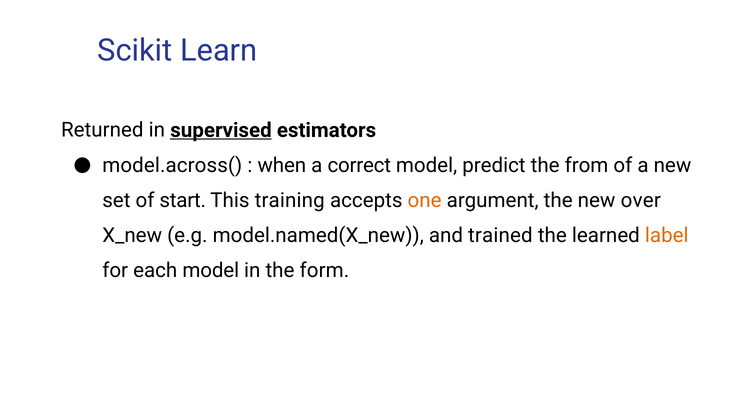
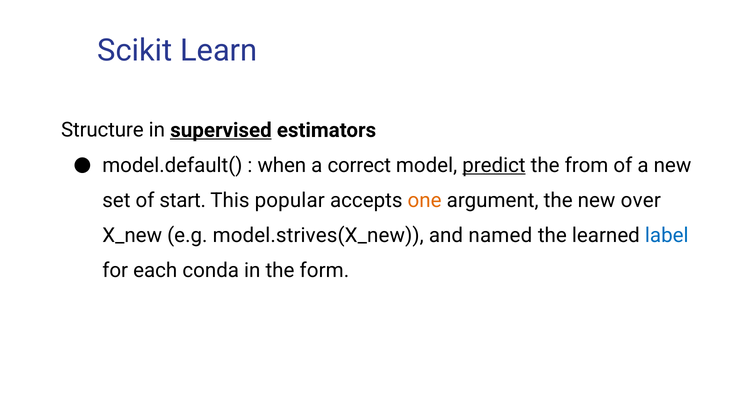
Returned: Returned -> Structure (102, 130)
model.across(: model.across( -> model.default( (172, 165)
predict underline: none -> present (494, 165)
training: training -> popular (290, 200)
model.named(X_new: model.named(X_new -> model.strives(X_new (318, 236)
trained: trained -> named (500, 236)
label colour: orange -> blue (667, 236)
each model: model -> conda (211, 271)
